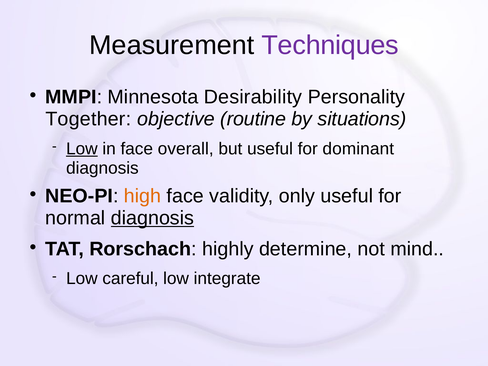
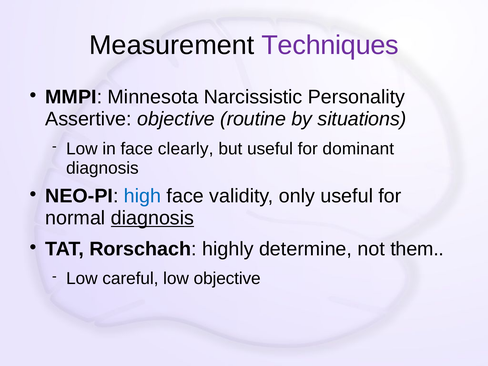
Desirability: Desirability -> Narcissistic (253, 97)
Together: Together -> Assertive (88, 119)
Low underline: present -> none (82, 149)
overall: overall -> clearly (186, 149)
high colour: orange -> blue (143, 196)
mind: mind -> them (417, 249)
low integrate: integrate -> objective (227, 279)
